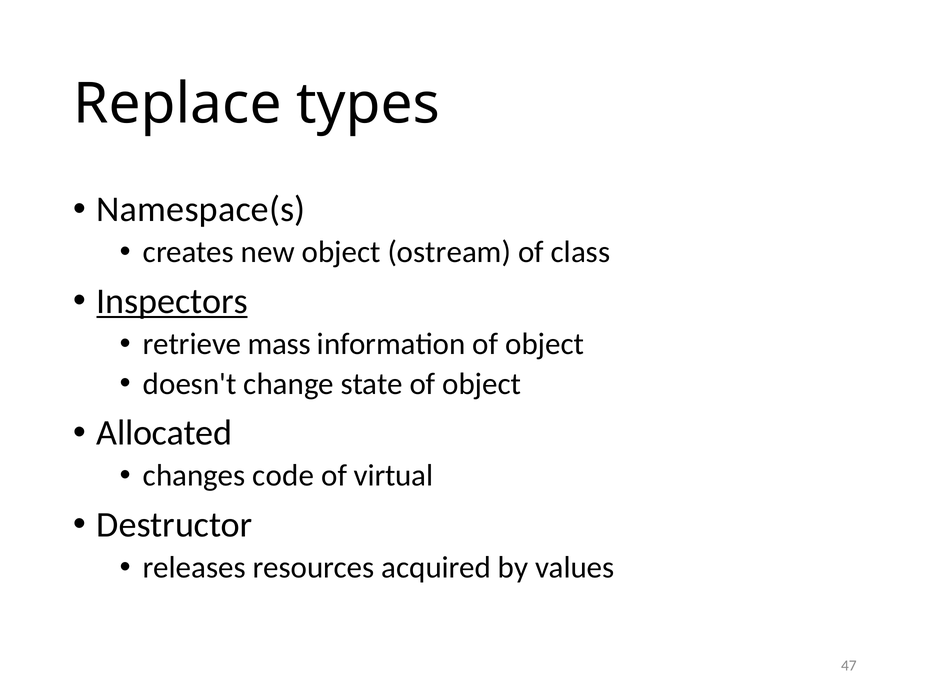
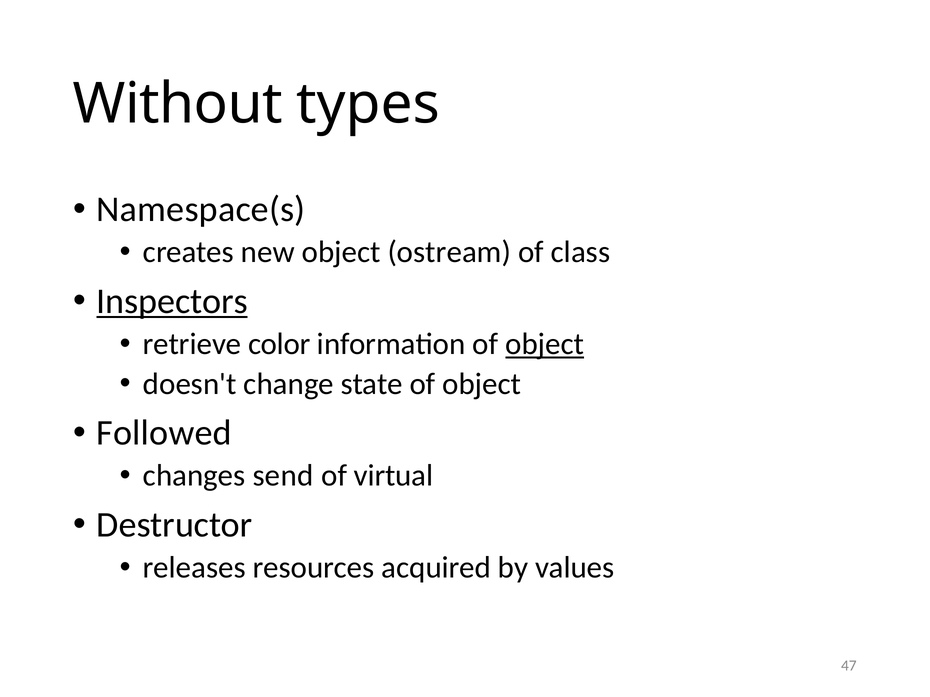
Replace: Replace -> Without (178, 104)
mass: mass -> color (279, 344)
object underline: none -> present (545, 344)
Allocated: Allocated -> Followed (164, 433)
code: code -> send (283, 476)
